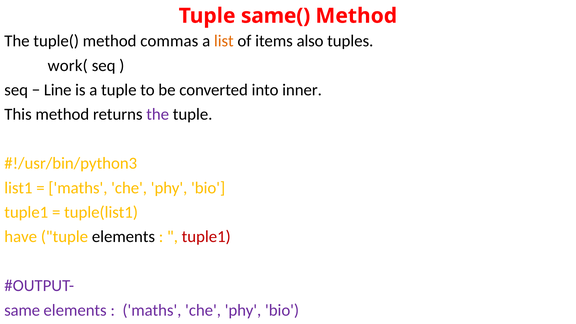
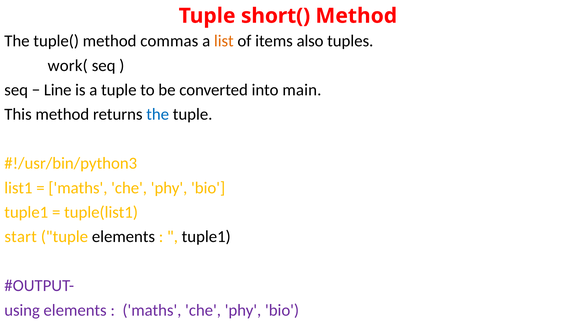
same(: same( -> short( (276, 16)
inner: inner -> main (302, 90)
the colour: purple -> blue (158, 114)
have: have -> start (21, 237)
tuple1 colour: red -> black (206, 237)
same: same -> using (22, 310)
